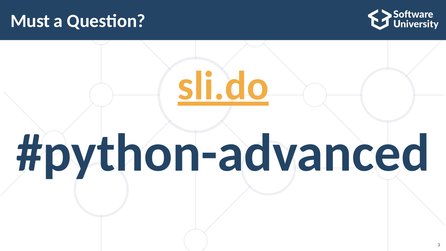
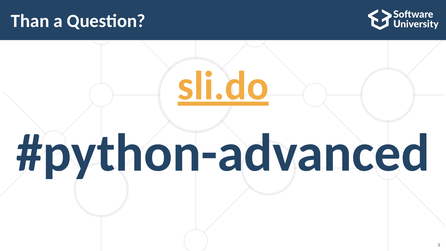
Must: Must -> Than (30, 21)
